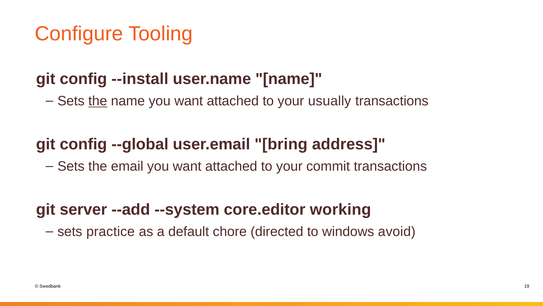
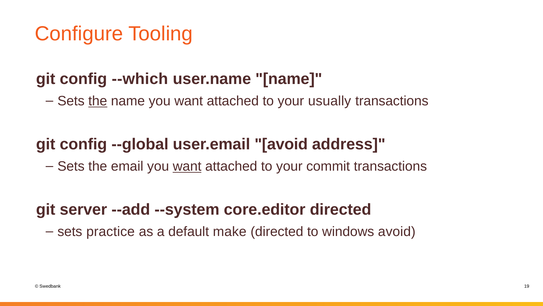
--install: --install -> --which (140, 79)
user.email bring: bring -> avoid (281, 144)
want underline: none -> present (187, 166)
core.editor working: working -> directed (341, 209)
chore: chore -> make (230, 231)
